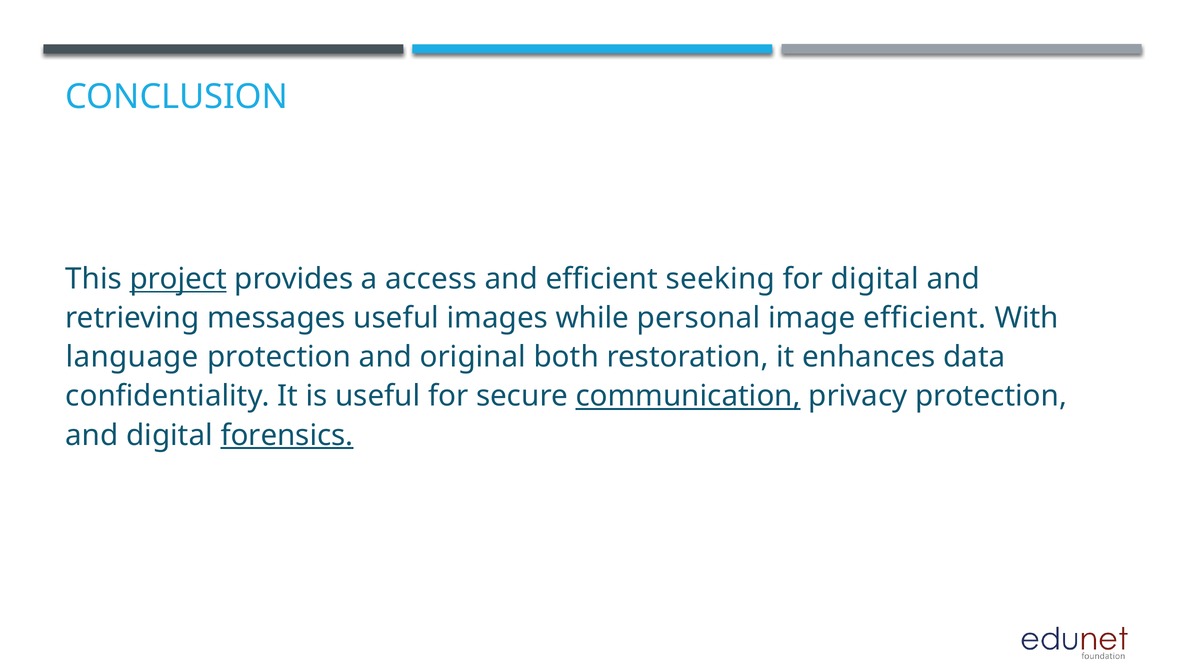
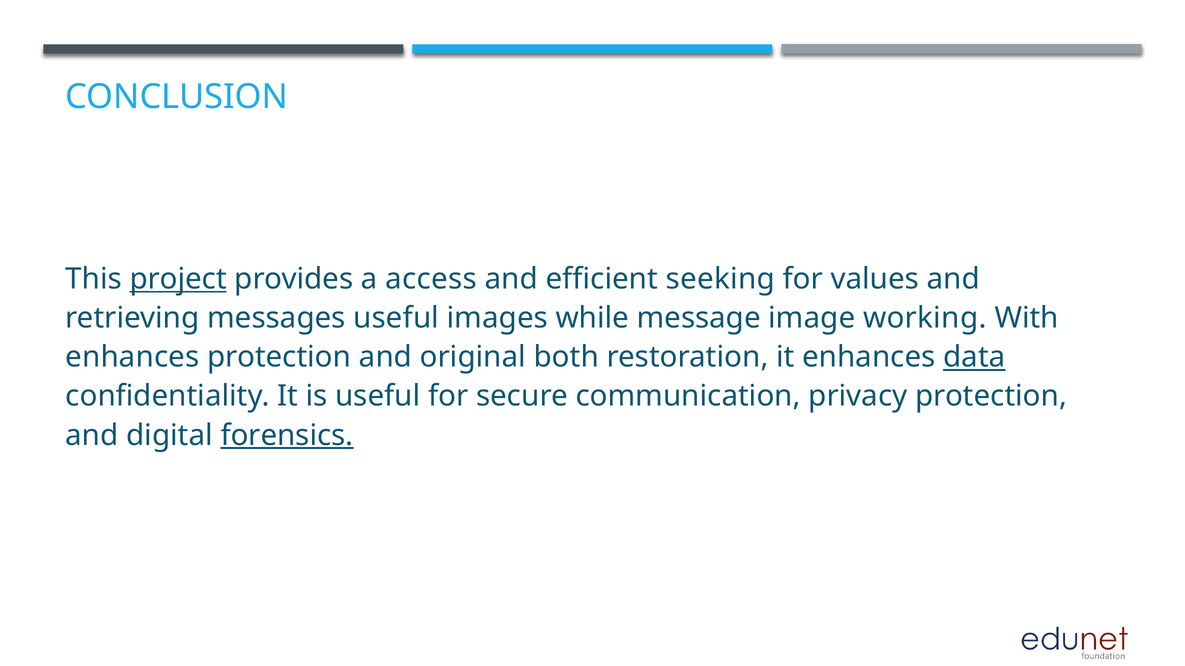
for digital: digital -> values (875, 279)
personal: personal -> message (699, 318)
image efficient: efficient -> working (925, 318)
language: language -> enhances (132, 357)
data underline: none -> present (974, 357)
communication underline: present -> none (688, 397)
